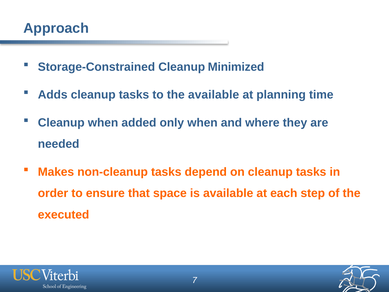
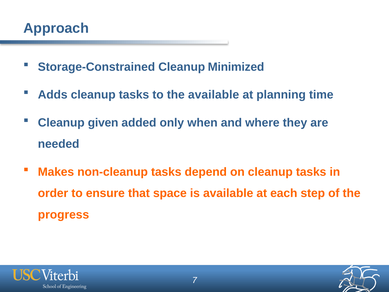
Cleanup when: when -> given (103, 123)
executed: executed -> progress (64, 214)
